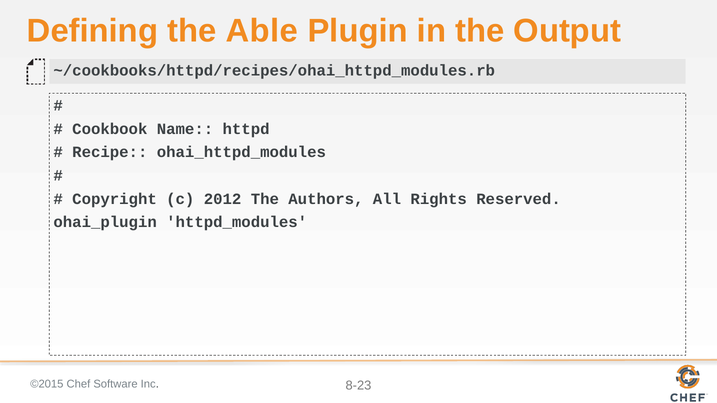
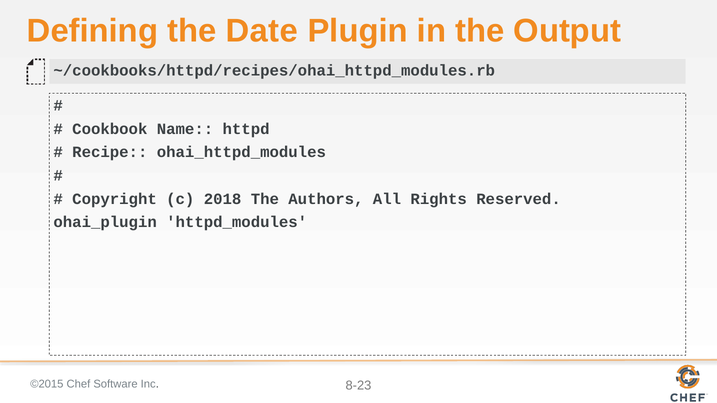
Able: Able -> Date (262, 31)
2012: 2012 -> 2018 (223, 199)
